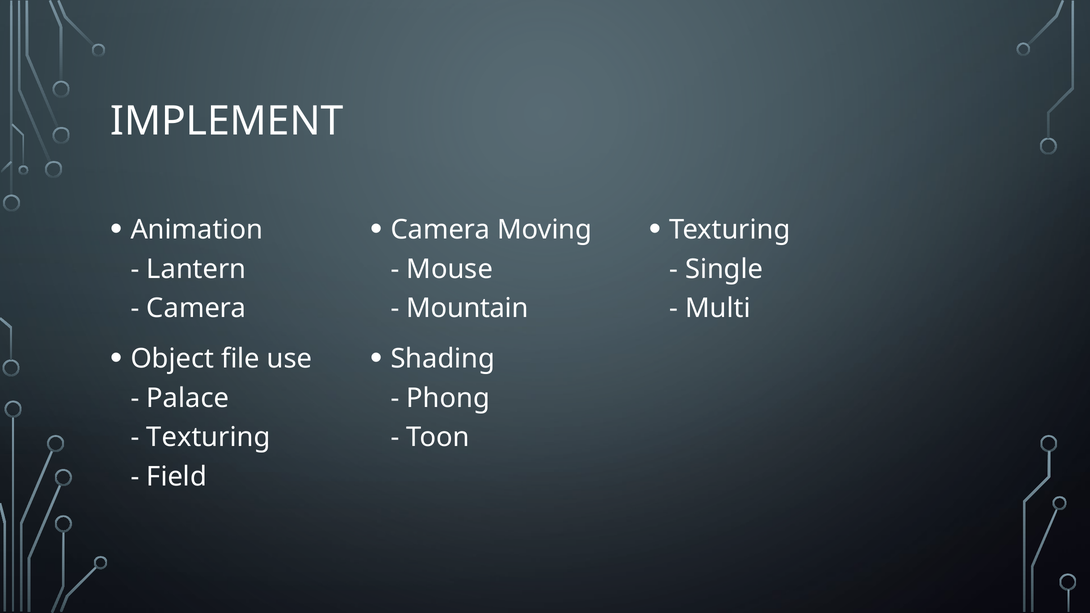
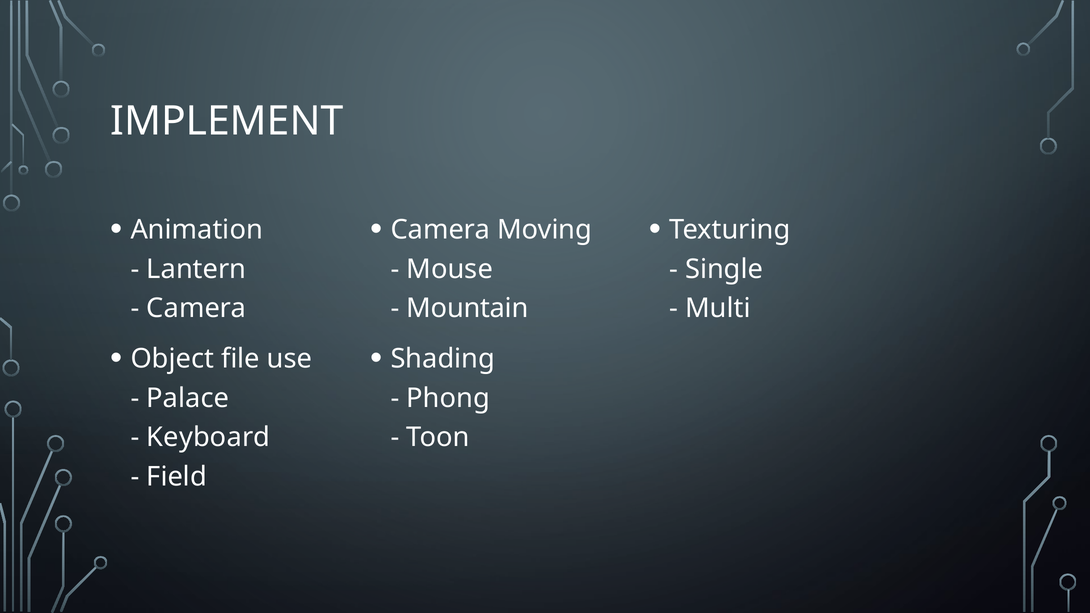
Texturing: Texturing -> Keyboard (208, 438)
